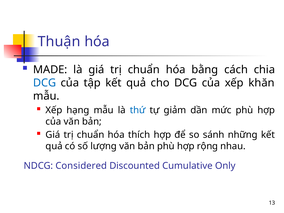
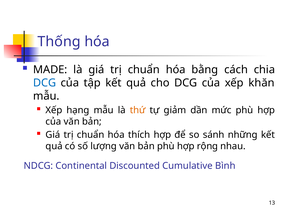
Thuận: Thuận -> Thống (59, 42)
thứ colour: blue -> orange (138, 110)
Considered: Considered -> Continental (81, 166)
Only: Only -> Bình (225, 166)
